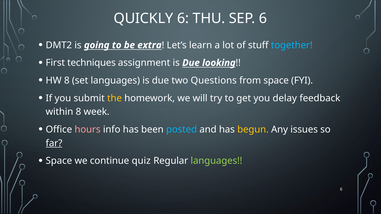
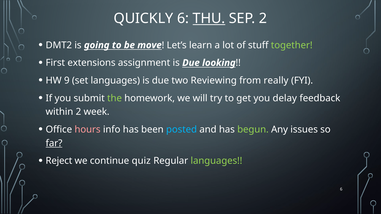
THU underline: none -> present (209, 18)
SEP 6: 6 -> 2 (263, 18)
extra: extra -> move (150, 45)
together colour: light blue -> light green (292, 45)
techniques: techniques -> extensions (91, 63)
HW 8: 8 -> 9 (67, 81)
Questions: Questions -> Reviewing (214, 81)
from space: space -> really (276, 81)
the colour: yellow -> light green (115, 98)
within 8: 8 -> 2 (78, 112)
begun colour: yellow -> light green (253, 130)
Space: Space -> Reject (59, 161)
